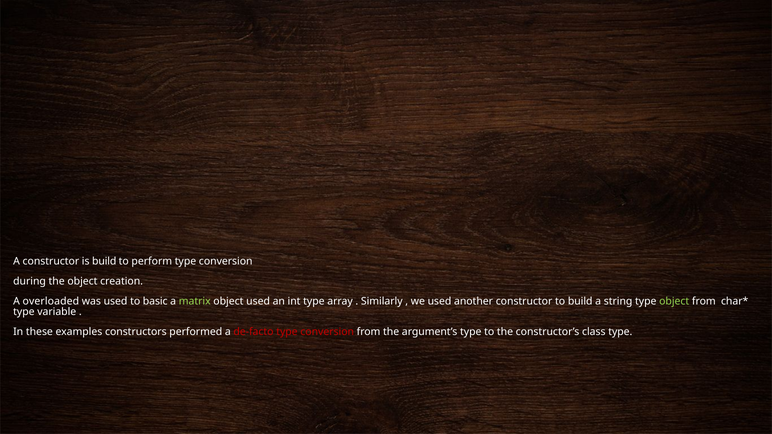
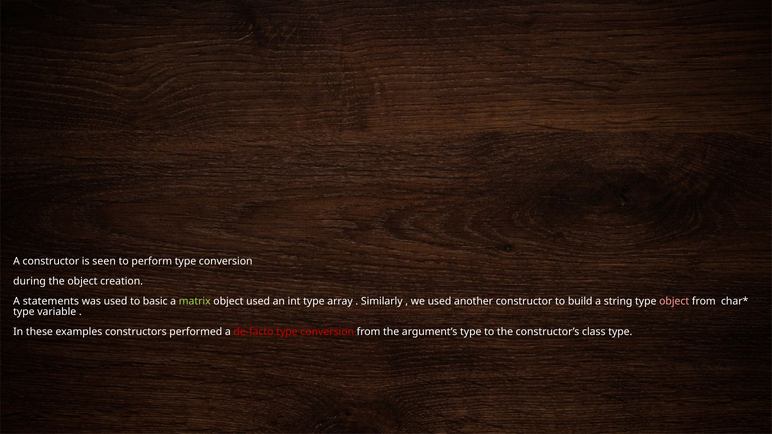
is build: build -> seen (104, 262)
overloaded: overloaded -> statements (51, 302)
object colour: light green -> pink (674, 302)
